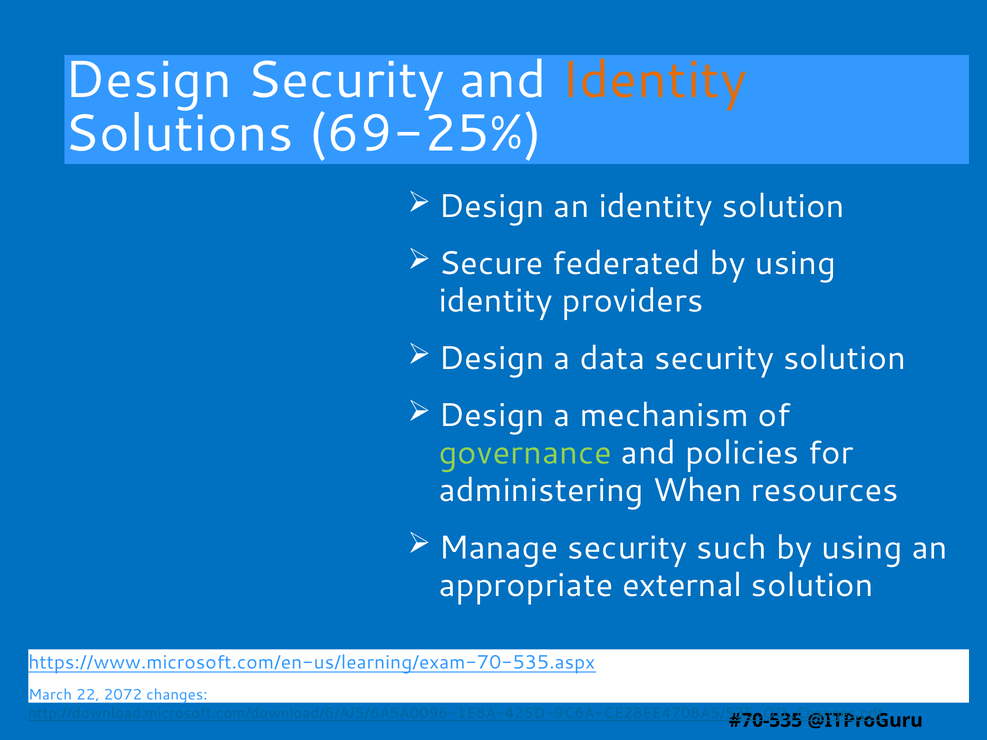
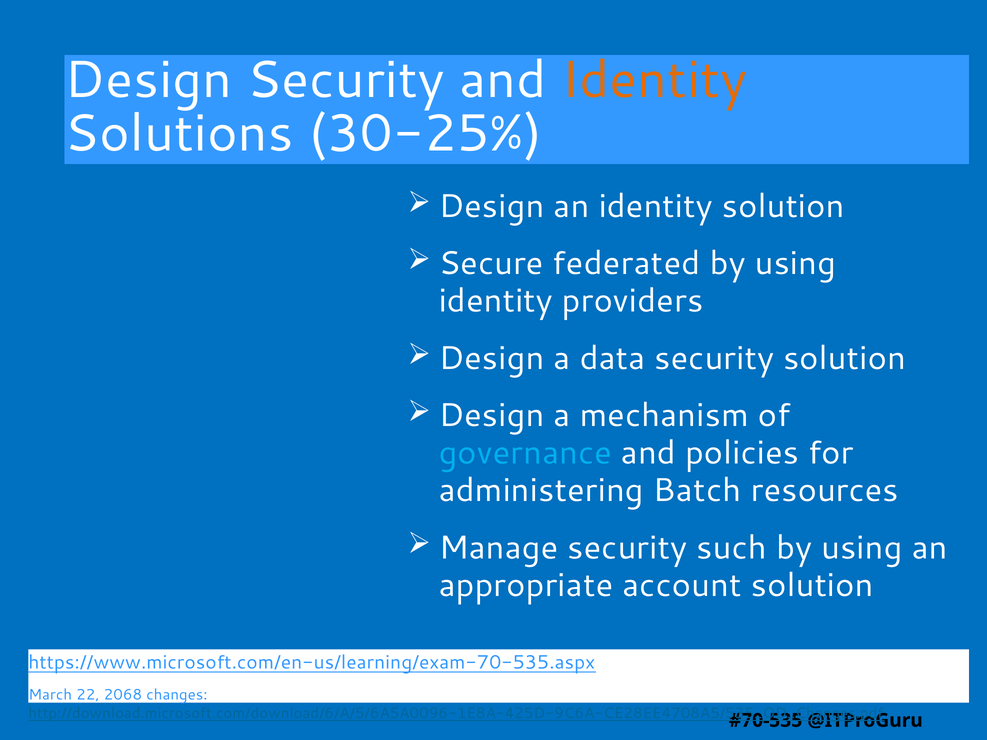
69-25%: 69-25% -> 30-25% (425, 133)
governance colour: light green -> light blue (525, 453)
When: When -> Batch (697, 491)
external: external -> account (682, 585)
2072: 2072 -> 2068 (123, 695)
